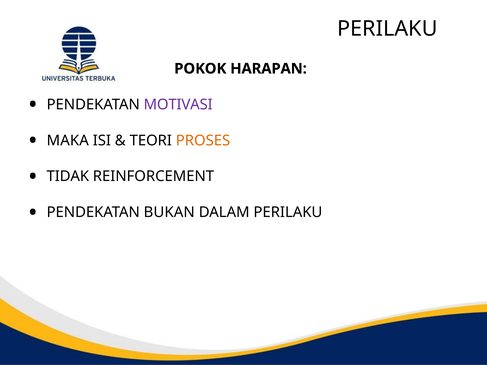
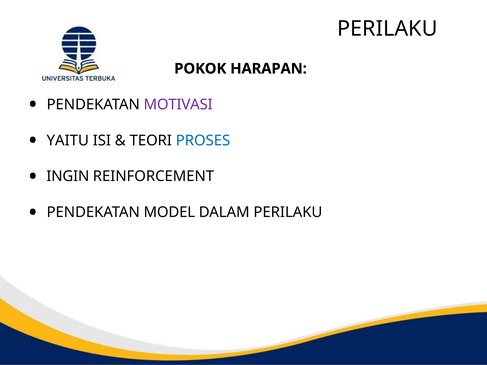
MAKA: MAKA -> YAITU (68, 141)
PROSES colour: orange -> blue (203, 141)
TIDAK: TIDAK -> INGIN (68, 176)
BUKAN: BUKAN -> MODEL (169, 212)
